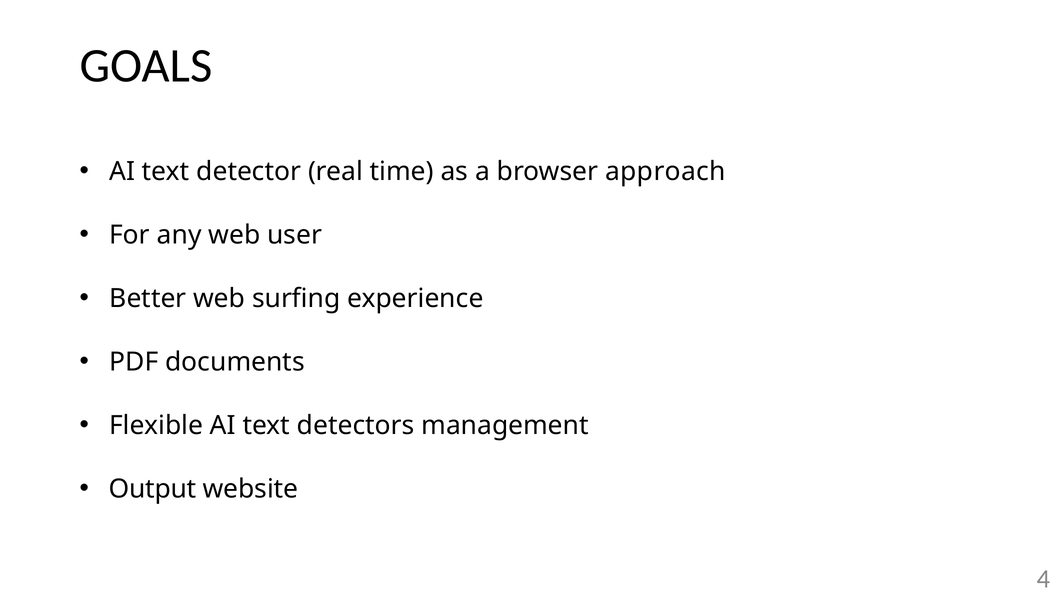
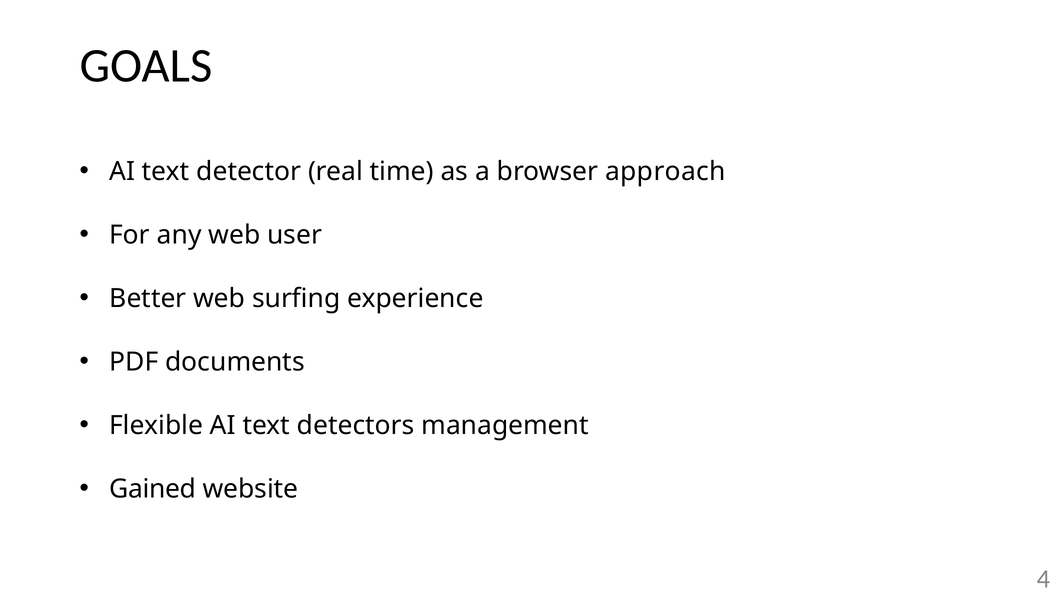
Output: Output -> Gained (153, 489)
